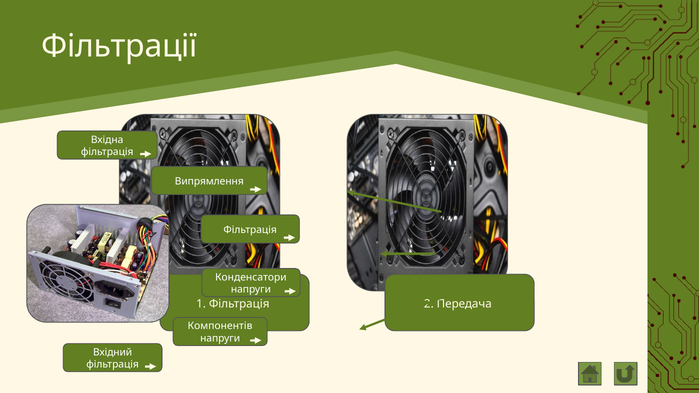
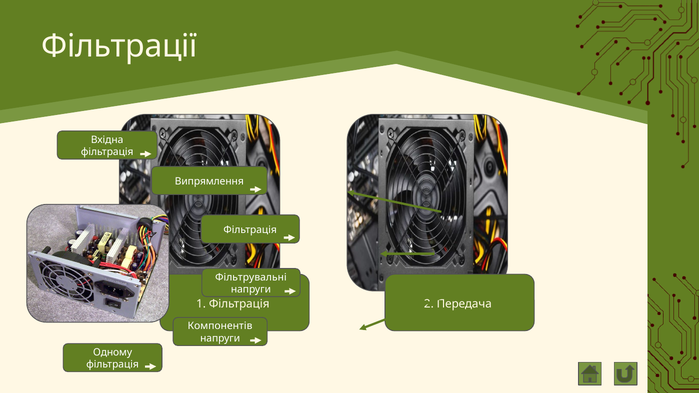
Конденсатори: Конденсатори -> Фільтрувальні (251, 277)
Вхідний: Вхідний -> Одному (113, 352)
